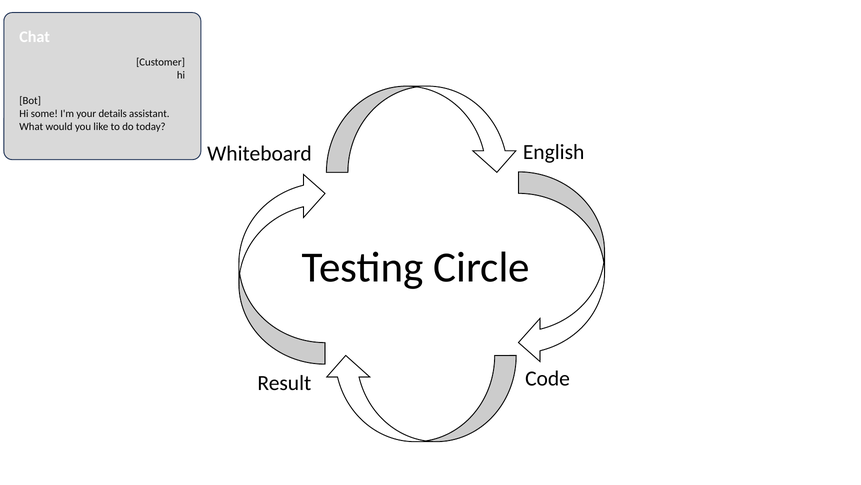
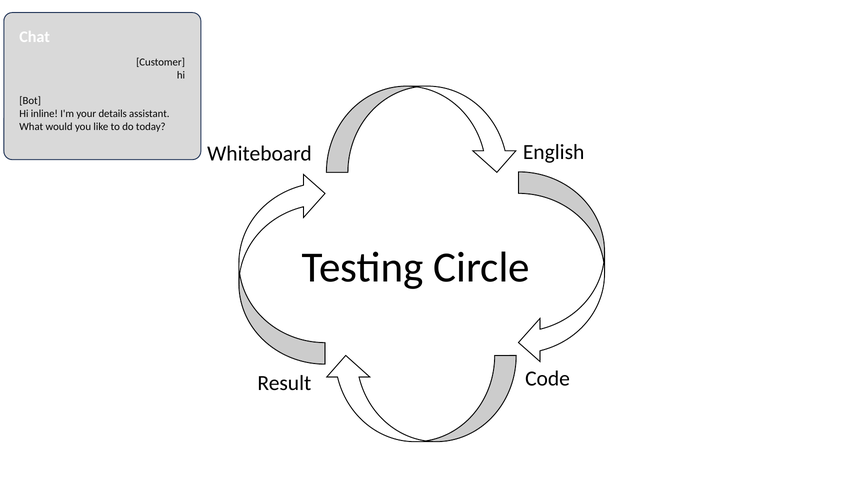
some: some -> inline (44, 114)
